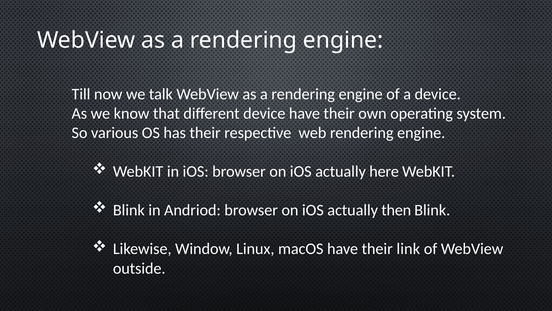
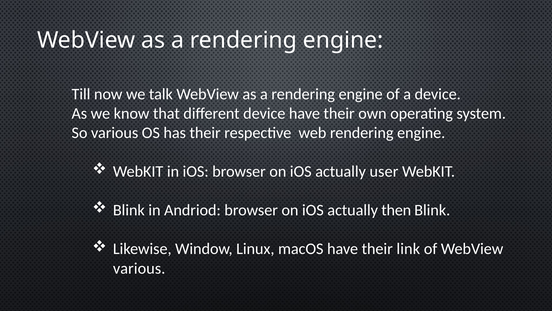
here: here -> user (384, 171)
outside: outside -> various (139, 268)
